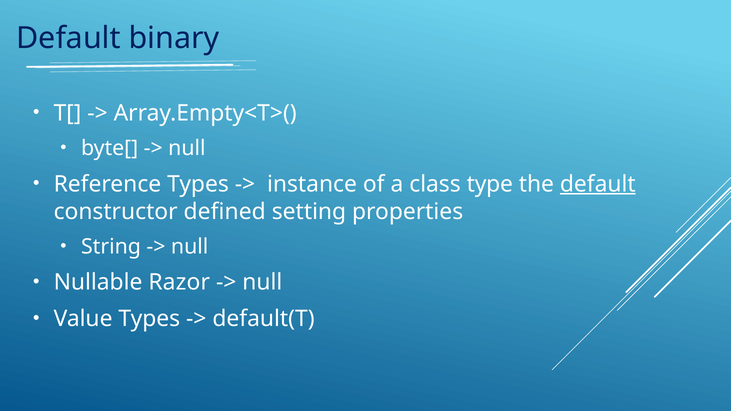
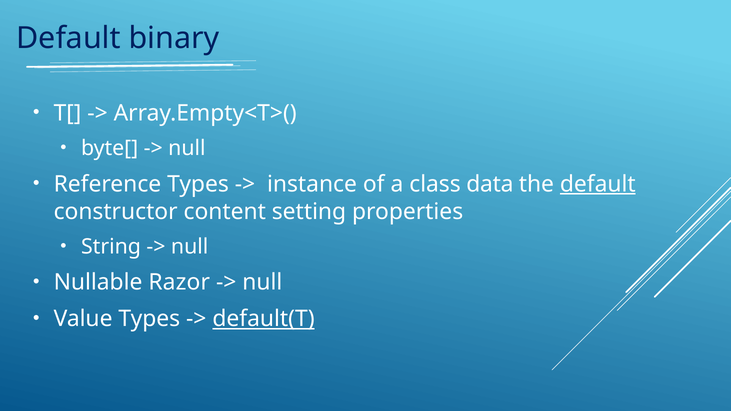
type: type -> data (490, 184)
defined: defined -> content (225, 212)
default(T underline: none -> present (263, 319)
